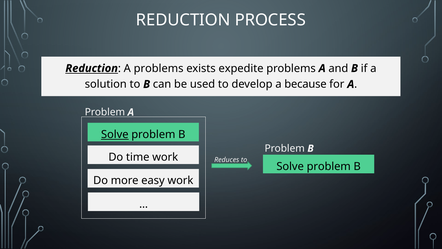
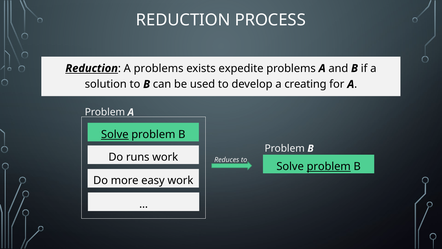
because: because -> creating (305, 84)
time: time -> runs (138, 157)
problem underline: none -> present (329, 166)
